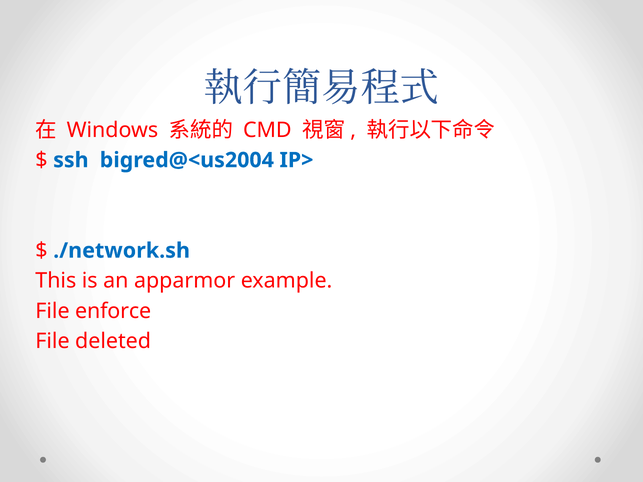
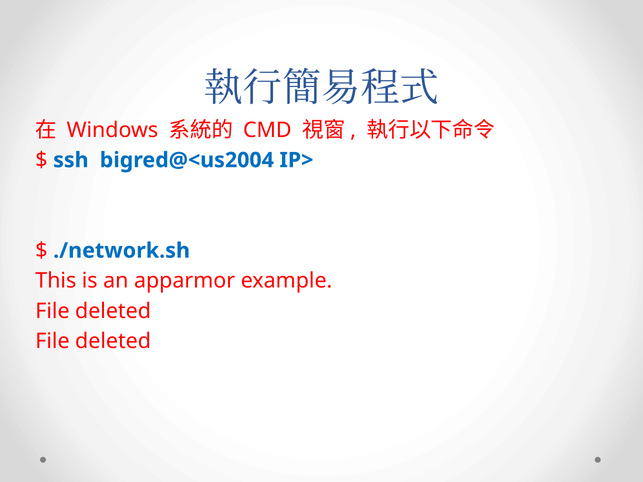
enforce: enforce -> deleted (113, 311)
